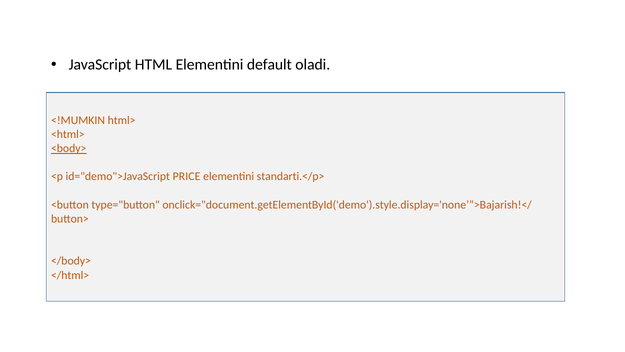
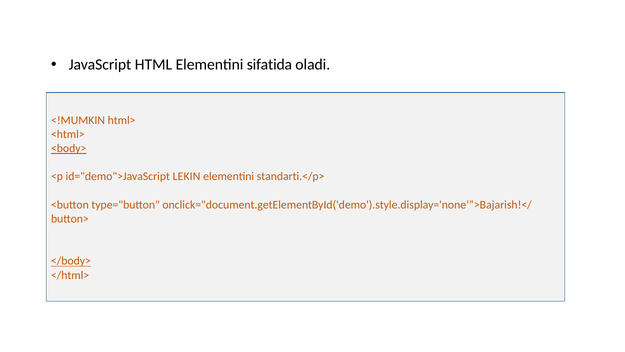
default: default -> sifatida (269, 65)
PRICE: PRICE -> LEKIN (187, 176)
</body> underline: none -> present (71, 261)
